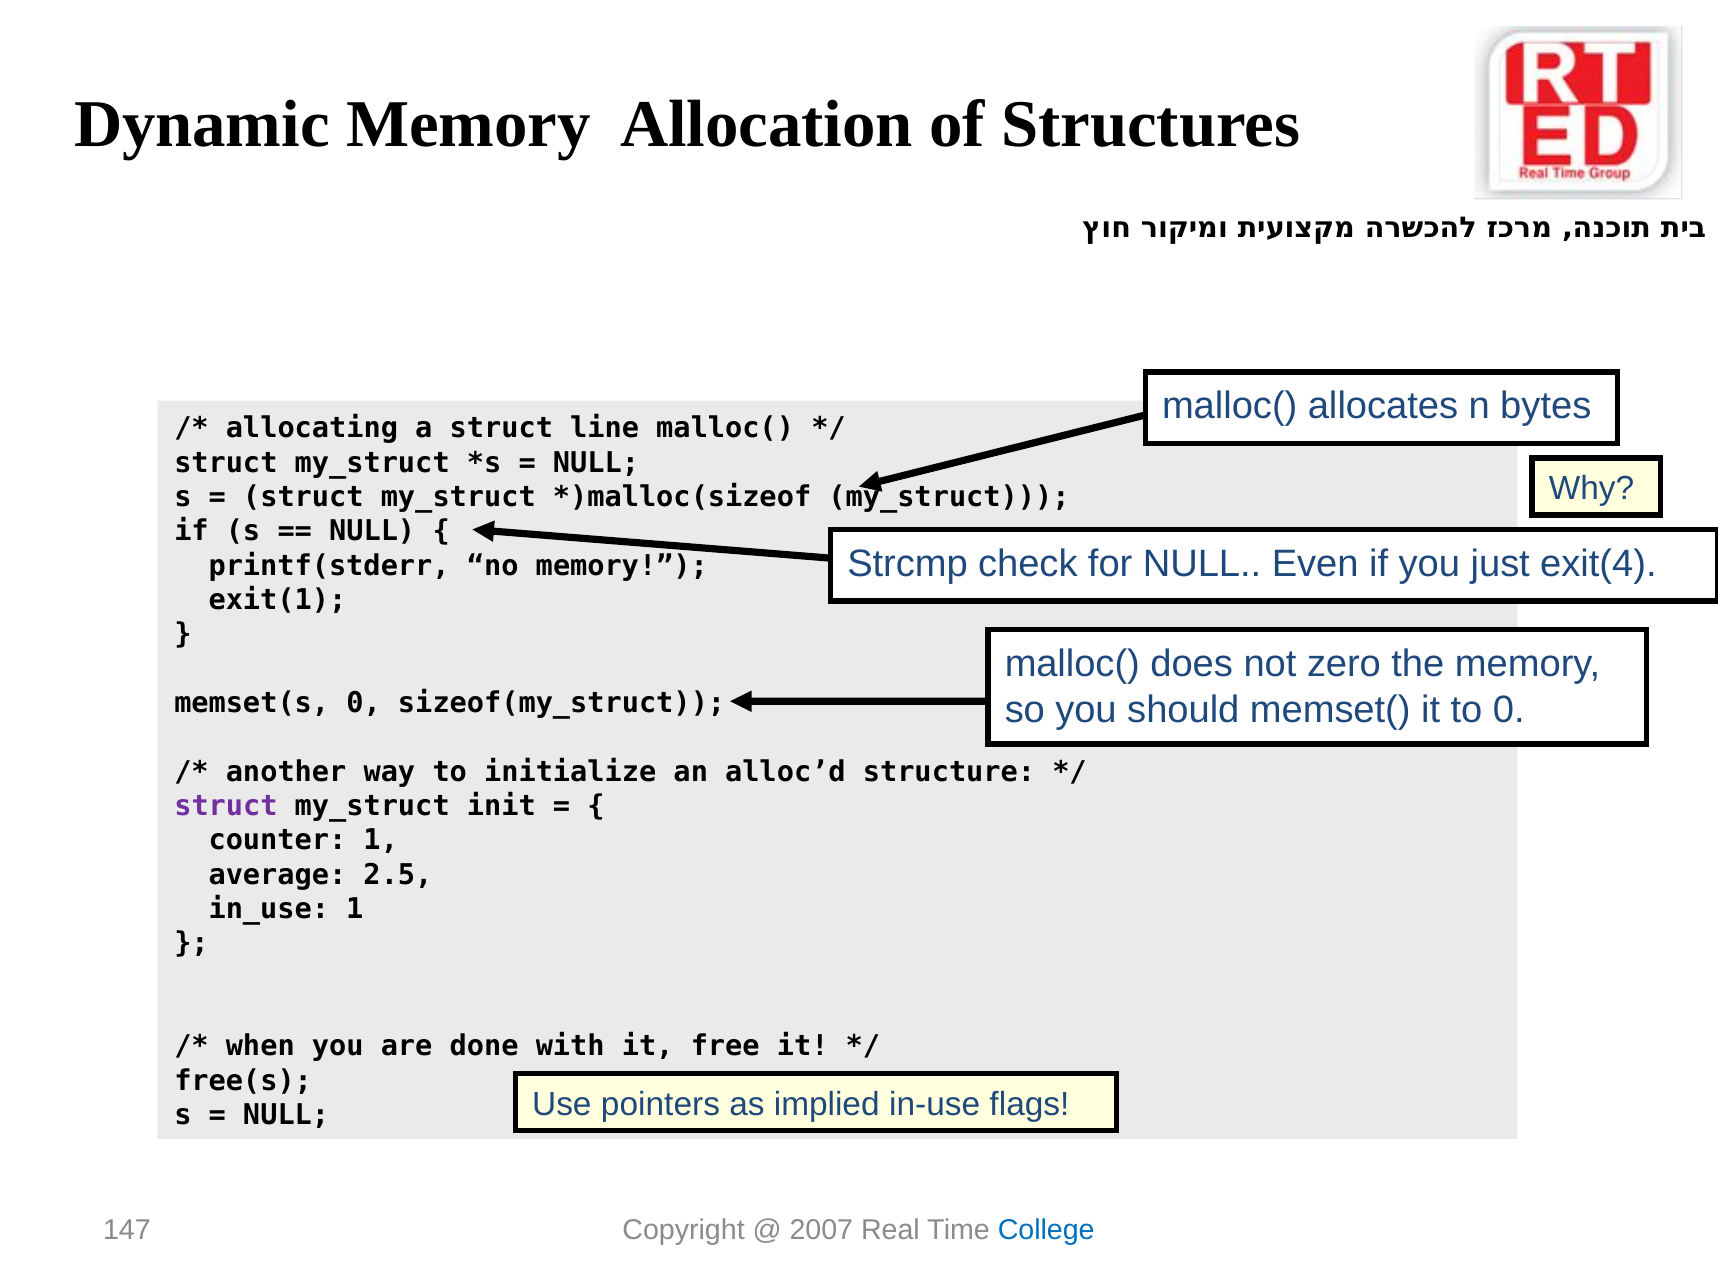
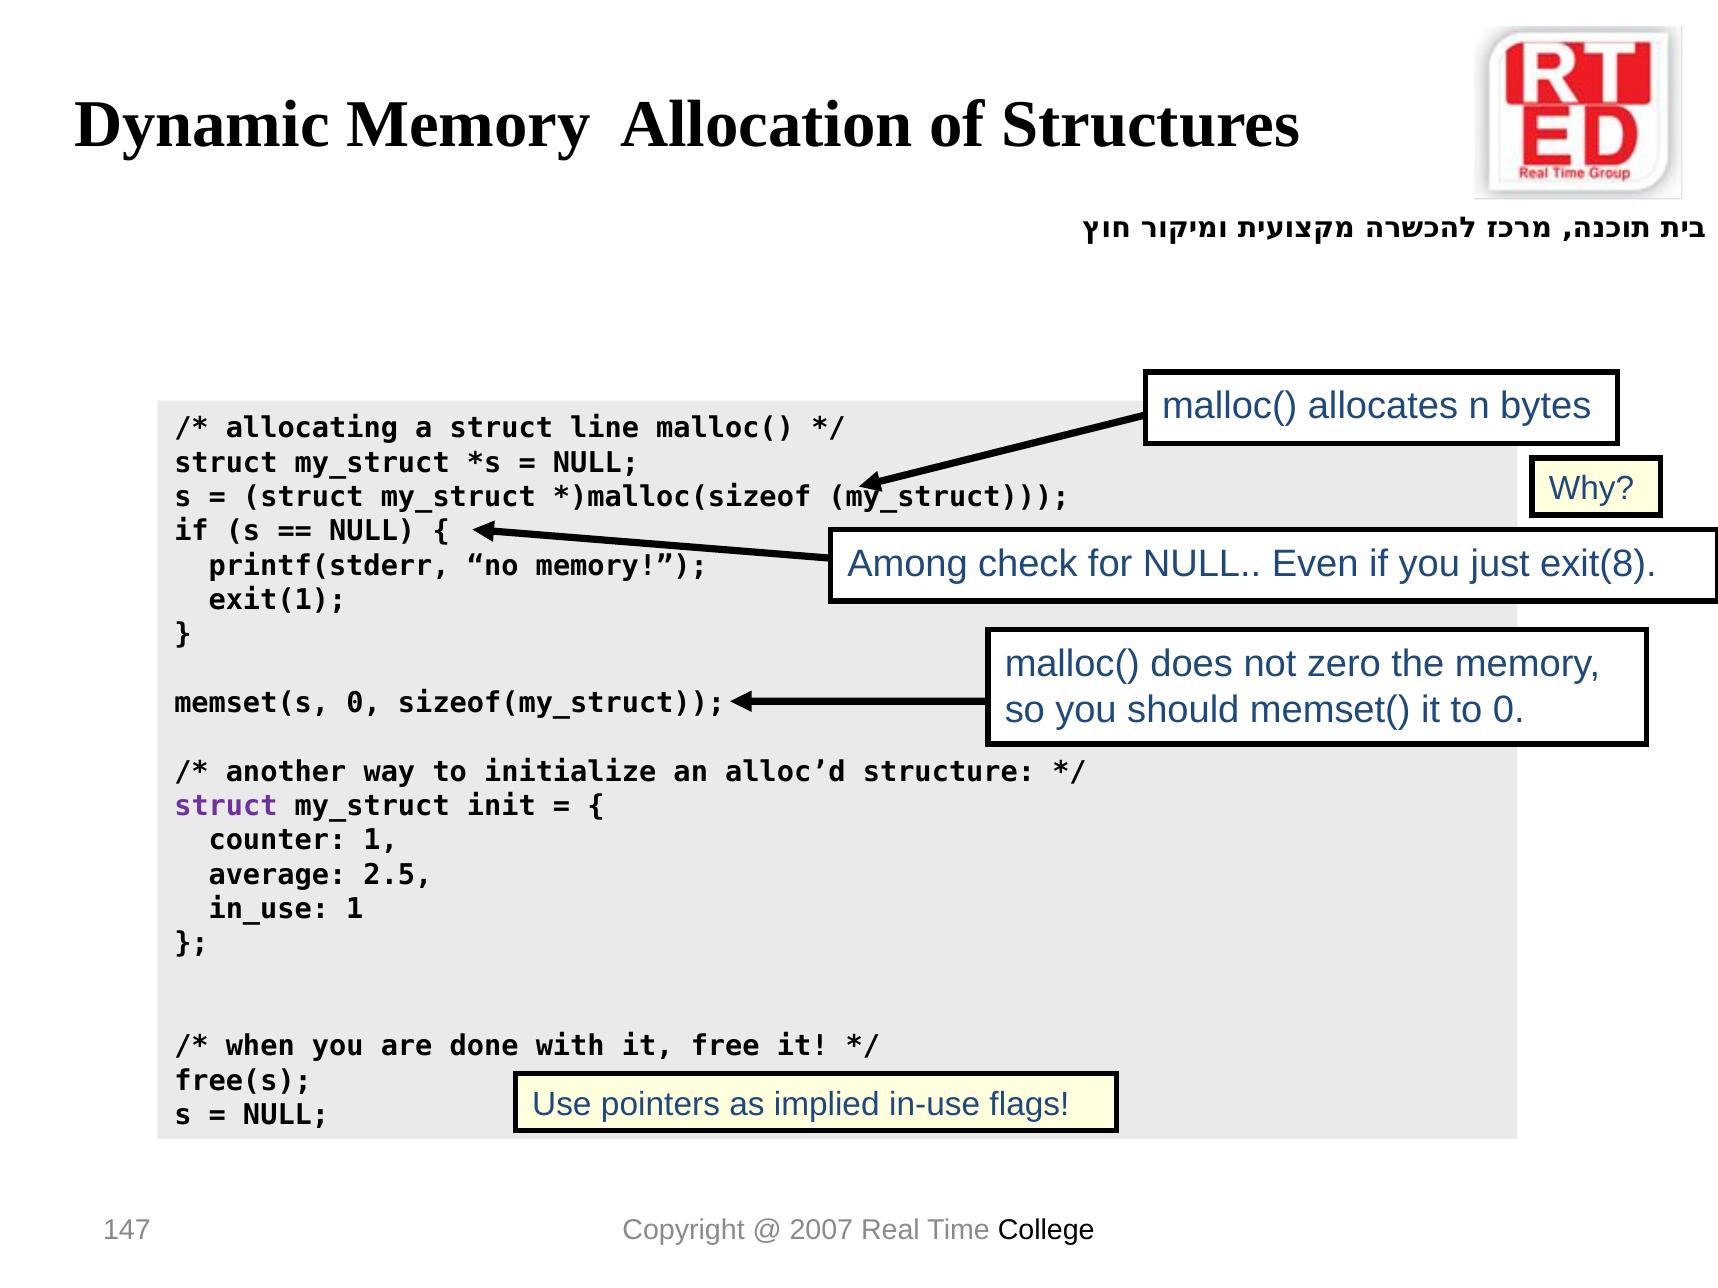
Strcmp: Strcmp -> Among (908, 564)
exit(4: exit(4 -> exit(8 (1598, 564)
College colour: blue -> black (1046, 1230)
